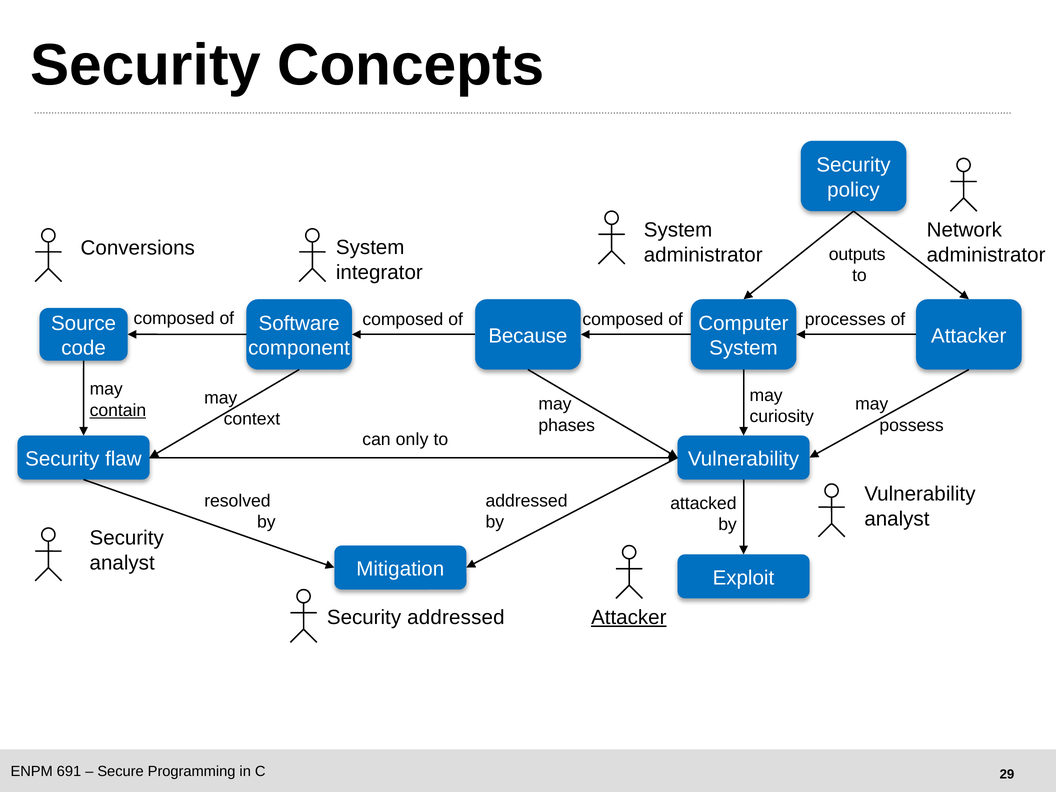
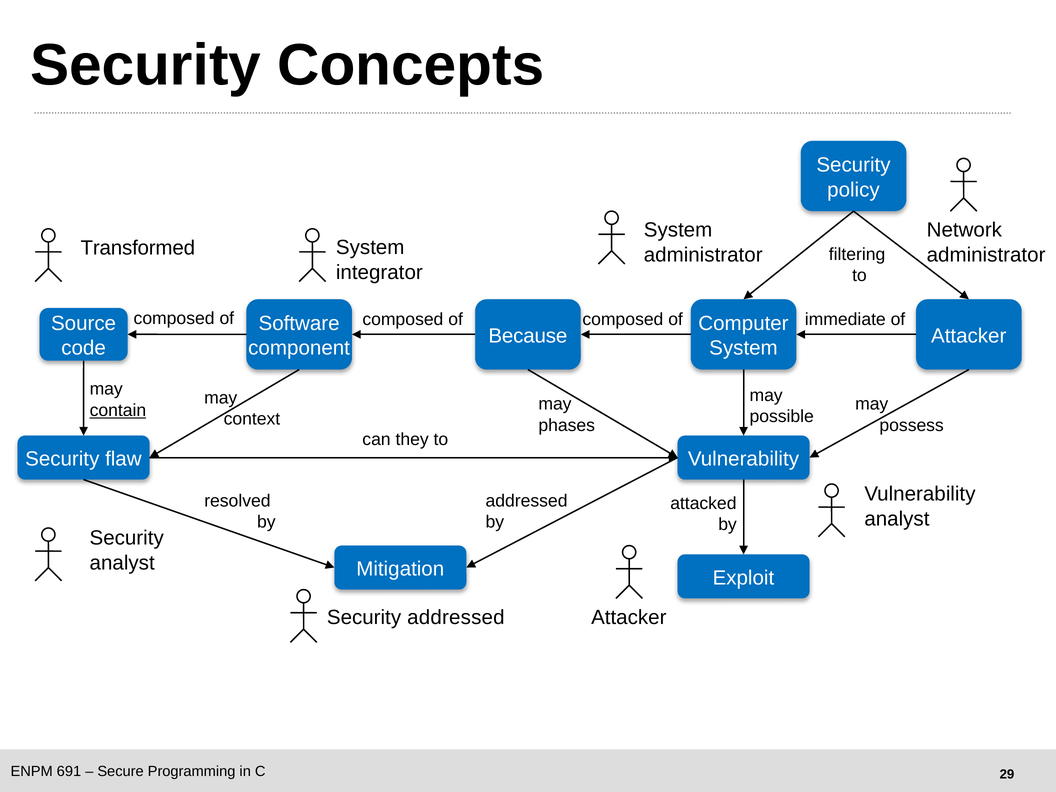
Conversions: Conversions -> Transformed (138, 248)
outputs: outputs -> filtering (857, 255)
processes: processes -> immediate (845, 320)
curiosity: curiosity -> possible (782, 416)
only: only -> they (412, 439)
Attacker underline: present -> none (629, 617)
